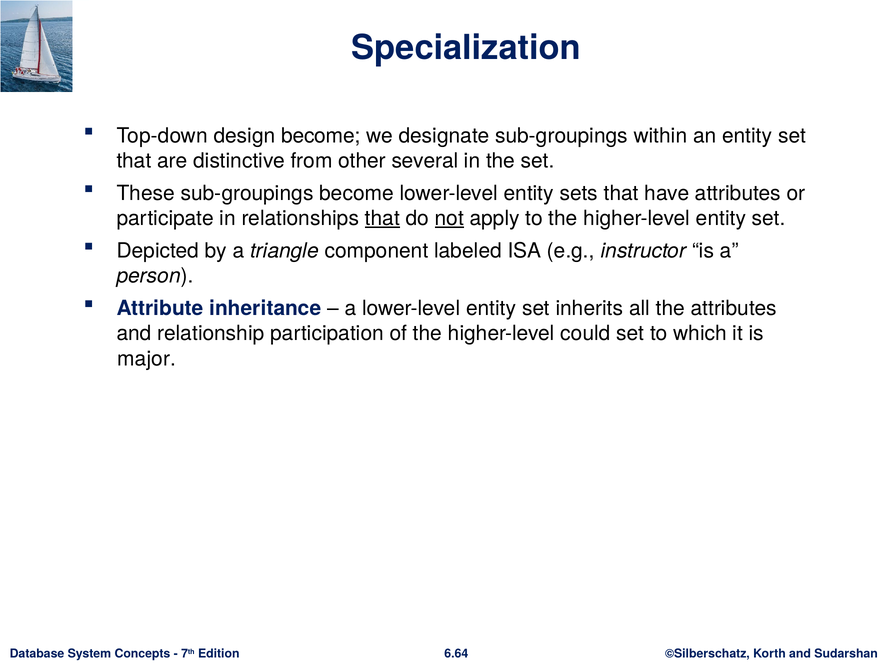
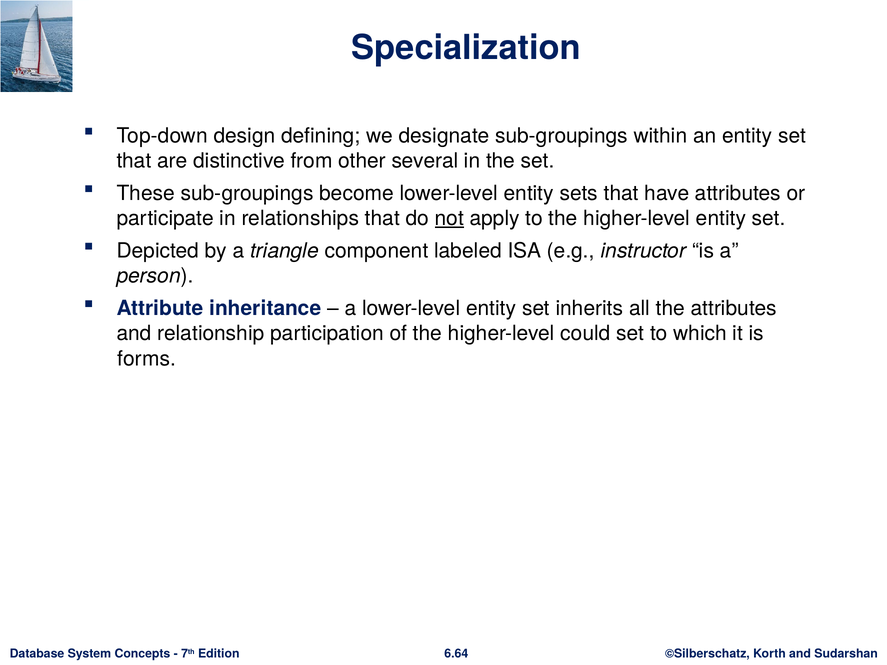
design become: become -> defining (321, 136)
that underline: present -> none (382, 218)
major: major -> forms (147, 359)
